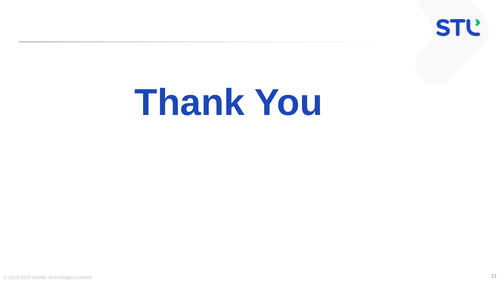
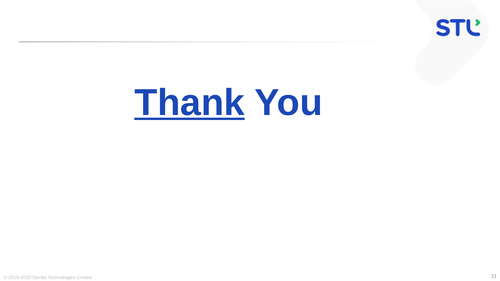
Thank underline: none -> present (190, 103)
